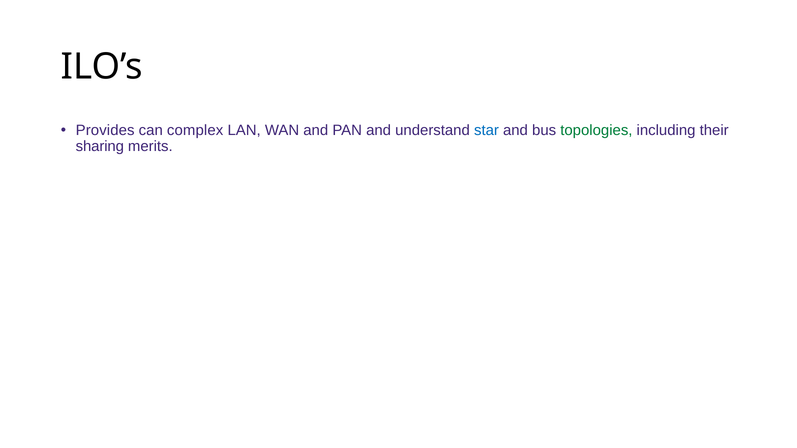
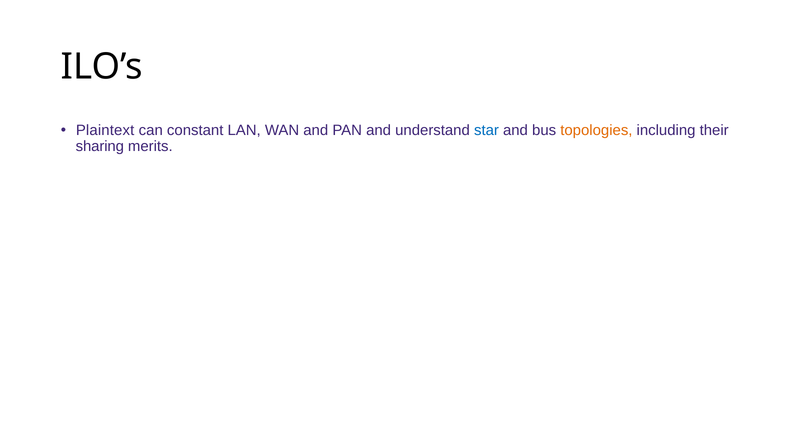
Provides: Provides -> Plaintext (105, 130)
complex: complex -> constant (195, 130)
topologies colour: green -> orange (596, 130)
